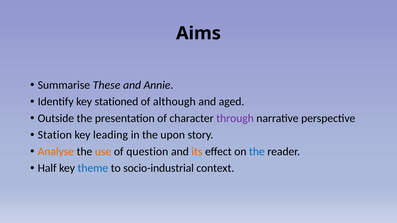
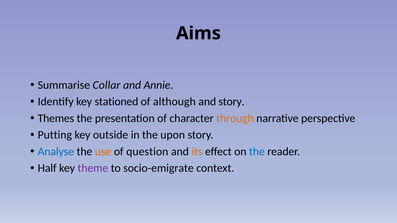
These: These -> Collar (107, 85)
and aged: aged -> story (232, 102)
Outside: Outside -> Themes (56, 118)
through colour: purple -> orange (235, 118)
Station: Station -> Putting (55, 135)
leading: leading -> outside (111, 135)
Analyse colour: orange -> blue (56, 152)
theme colour: blue -> purple (93, 168)
socio-industrial: socio-industrial -> socio-emigrate (158, 168)
